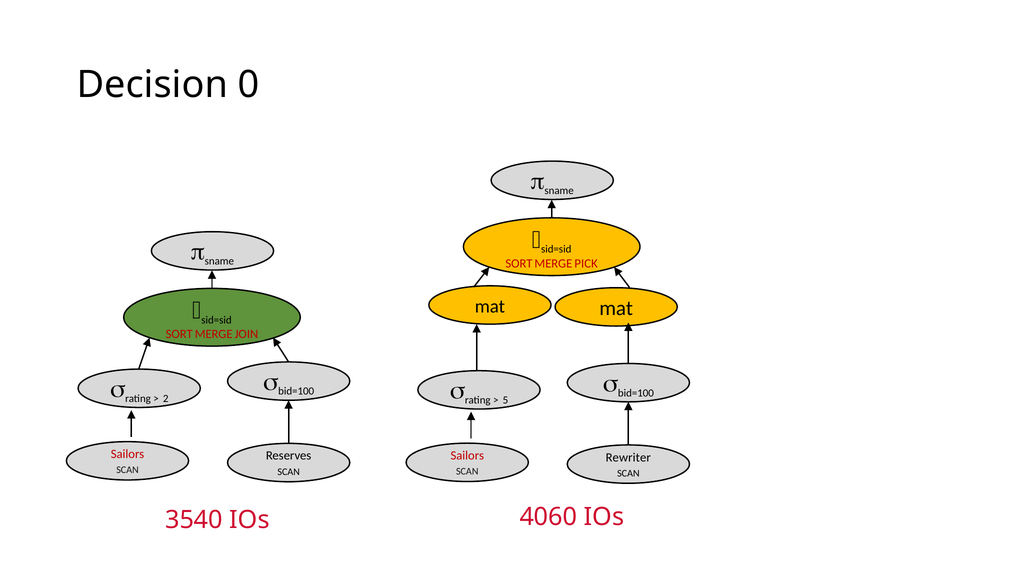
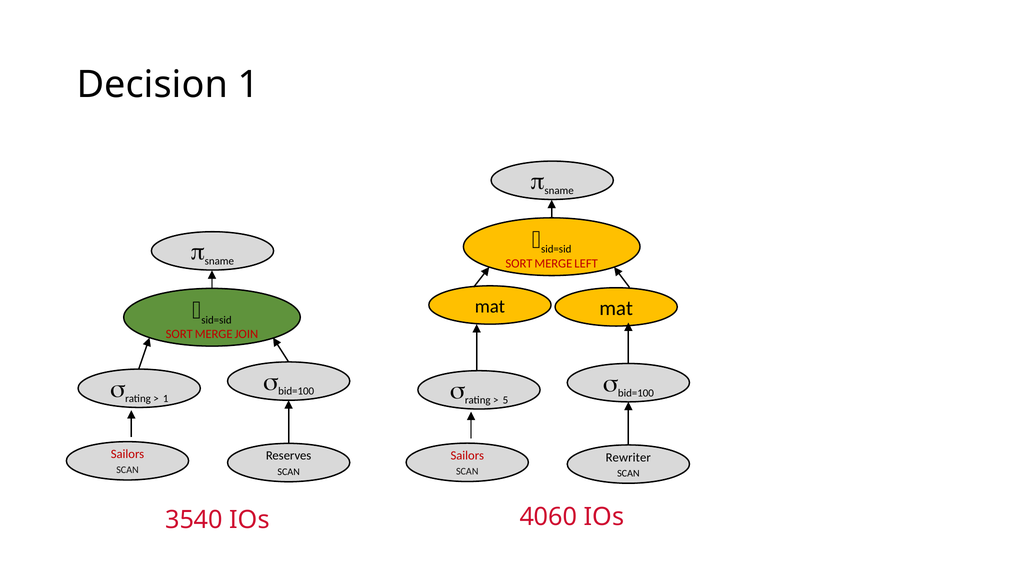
Decision 0: 0 -> 1 (248, 85)
PICK: PICK -> LEFT (586, 263)
2: 2 -> 1 (166, 398)
